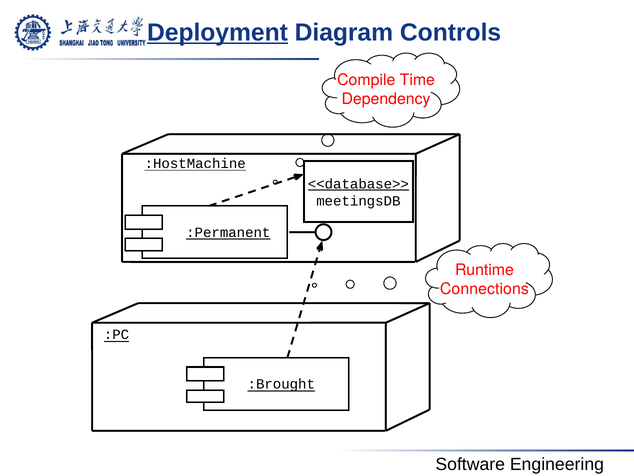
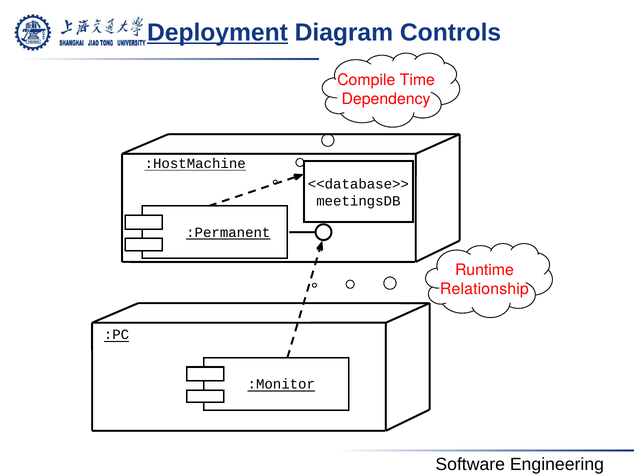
<<database>> underline: present -> none (358, 184)
Connections: Connections -> Relationship (484, 289)
:Brought: :Brought -> :Monitor (281, 384)
